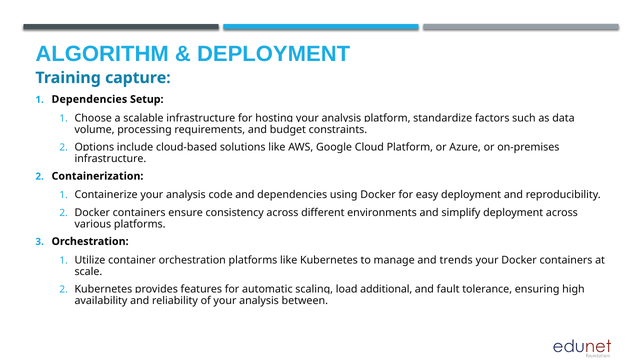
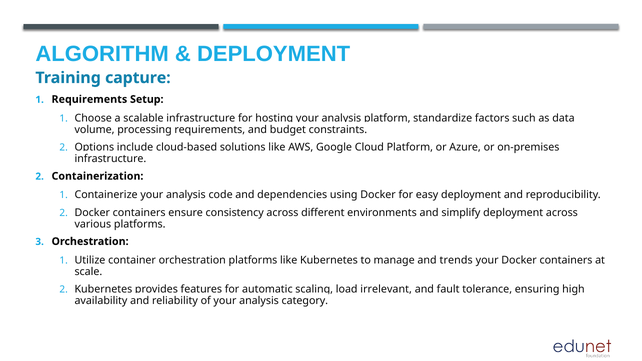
Dependencies: Dependencies -> Requirements (89, 99)
additional: additional -> irrelevant (386, 289)
between: between -> category (305, 301)
